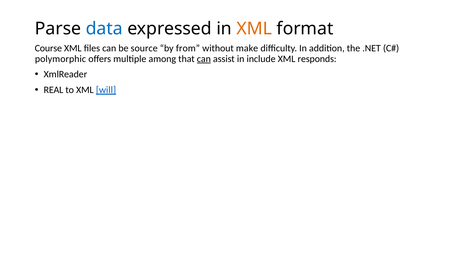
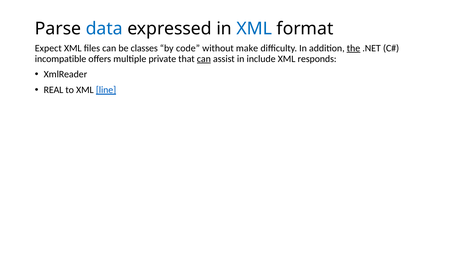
XML colour: orange -> blue (254, 29)
Course: Course -> Expect (48, 48)
source: source -> classes (144, 48)
from: from -> code (188, 48)
the underline: none -> present (353, 48)
polymorphic: polymorphic -> incompatible (61, 59)
among: among -> private (162, 59)
will: will -> line (106, 90)
